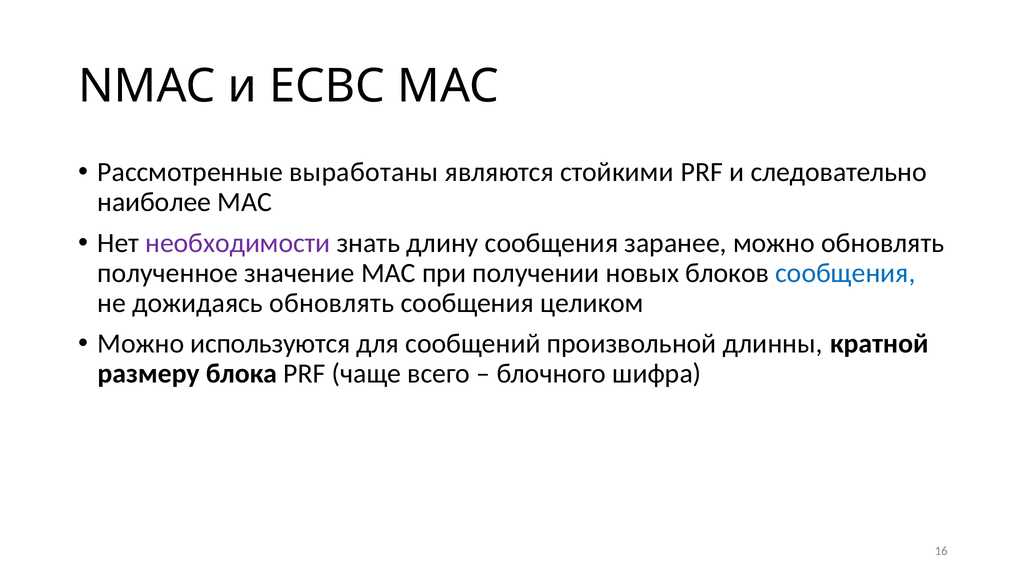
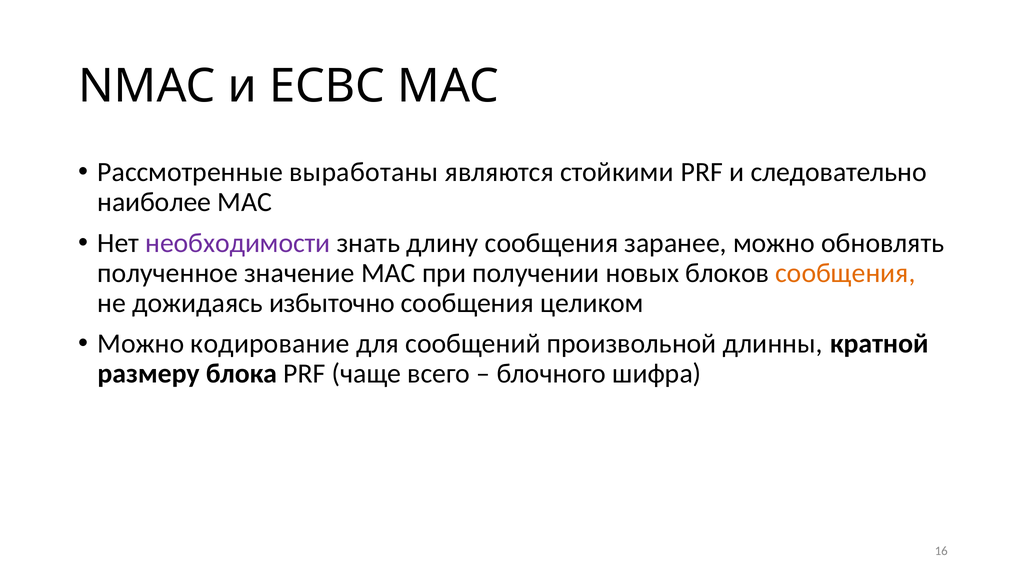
сообщения colour: blue -> orange (845, 273)
дожидаясь обновлять: обновлять -> избыточно (332, 303)
используются: используются -> кодирование (270, 344)
